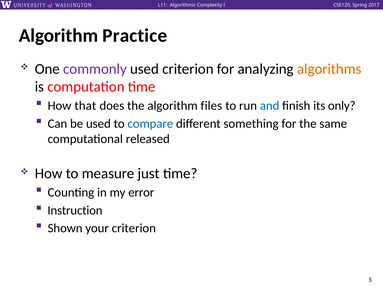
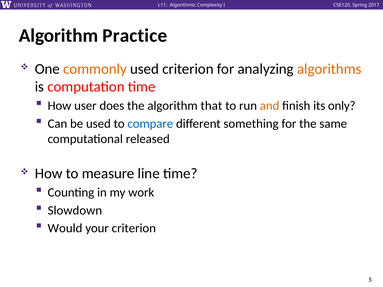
commonly colour: purple -> orange (95, 69)
that: that -> user (85, 106)
files: files -> that (211, 106)
and colour: blue -> orange (270, 106)
just: just -> line (149, 174)
error: error -> work (141, 193)
Instruction: Instruction -> Slowdown (75, 211)
Shown: Shown -> Would (65, 228)
